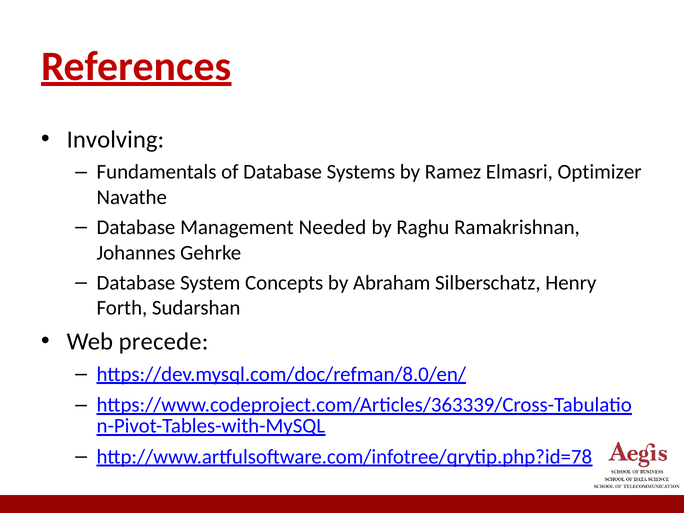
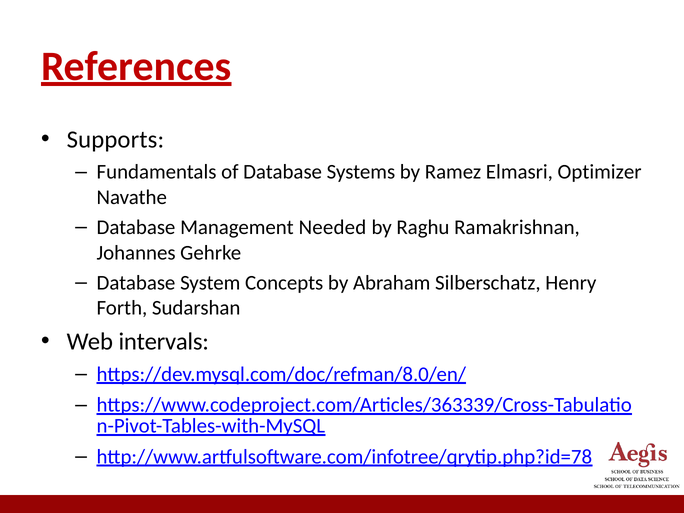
Involving: Involving -> Supports (115, 140)
precede: precede -> intervals (164, 342)
